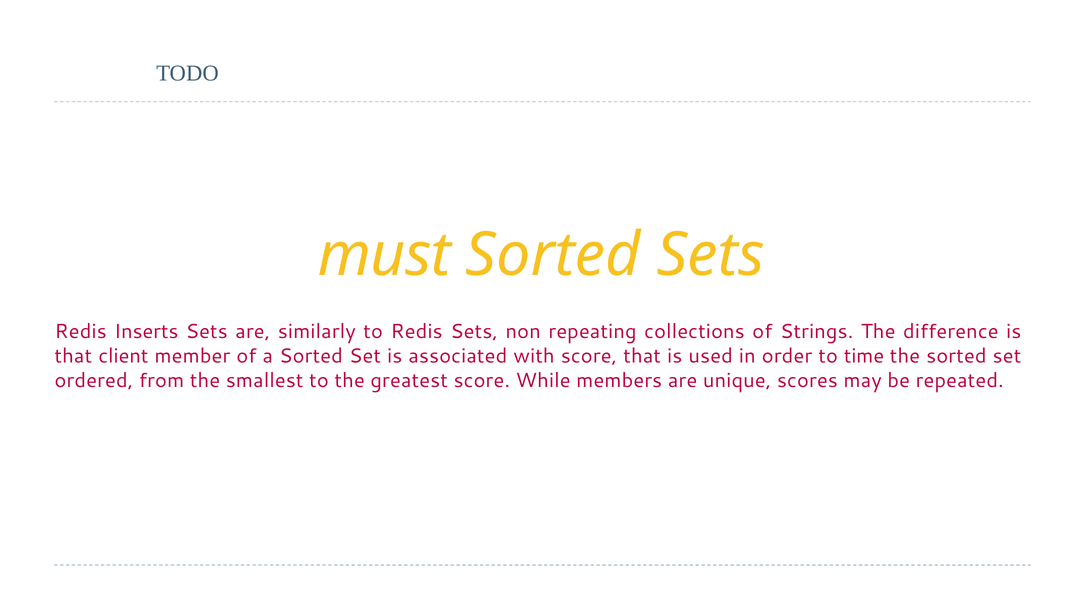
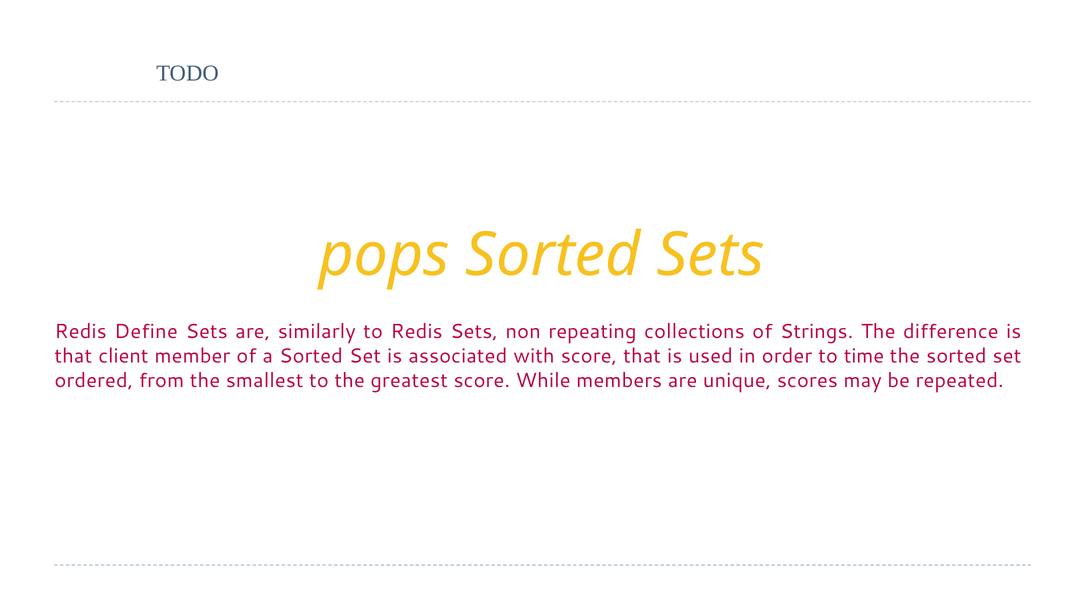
must: must -> pops (384, 255)
Inserts: Inserts -> Define (146, 332)
